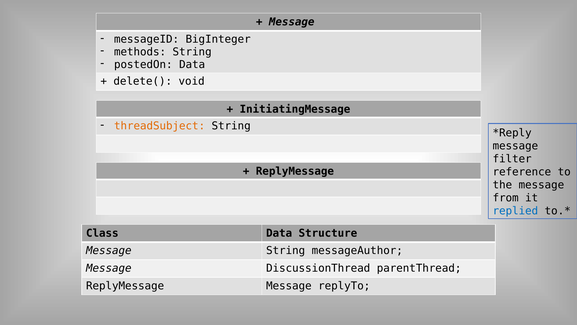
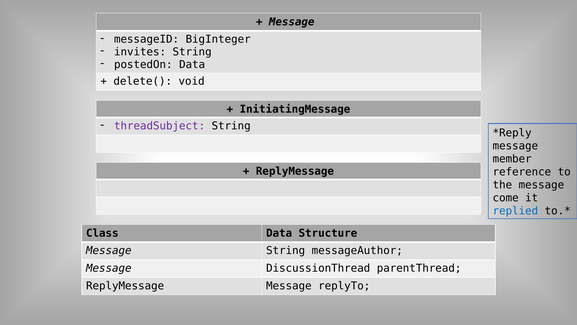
methods: methods -> invites (140, 52)
threadSubject colour: orange -> purple (160, 126)
filter: filter -> member (512, 159)
from: from -> come (506, 198)
